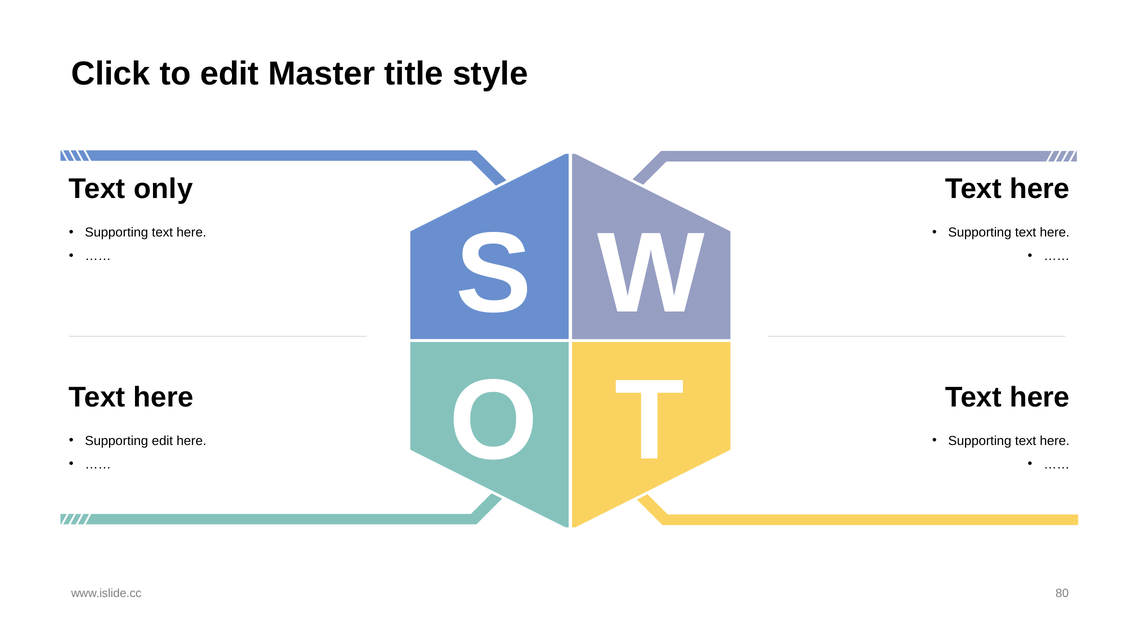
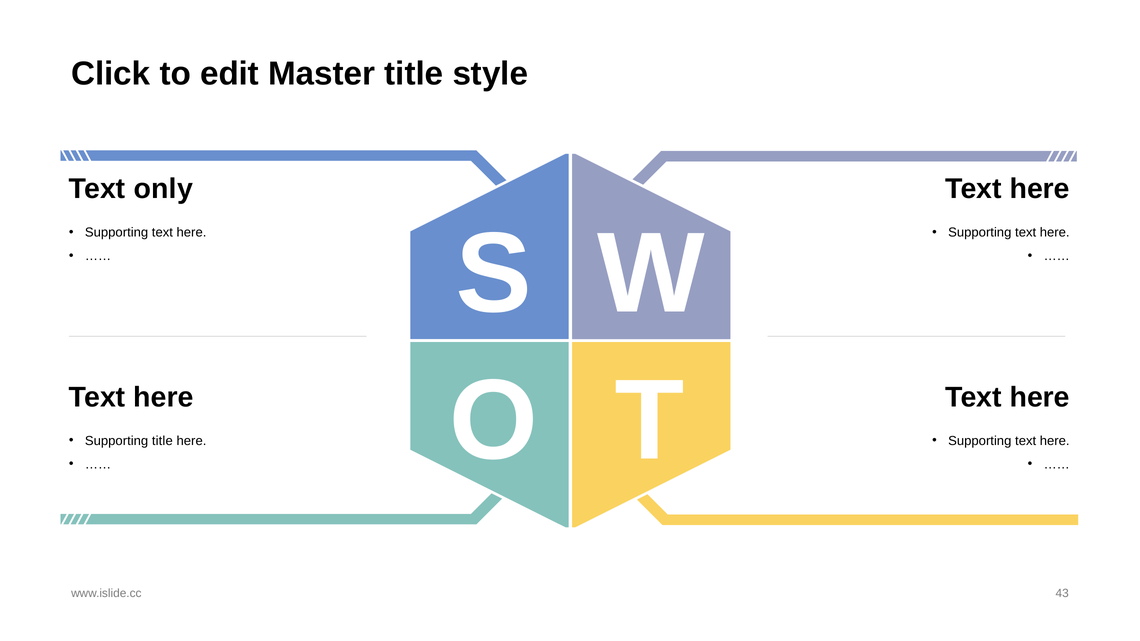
Supporting edit: edit -> title (162, 441)
80: 80 -> 43 (1062, 593)
